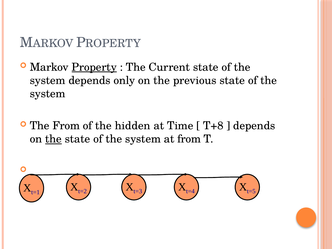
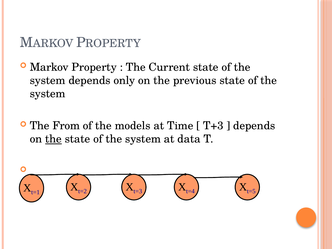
Property underline: present -> none (94, 67)
hidden: hidden -> models (133, 126)
T+8: T+8 -> T+3 (213, 126)
at from: from -> data (189, 139)
